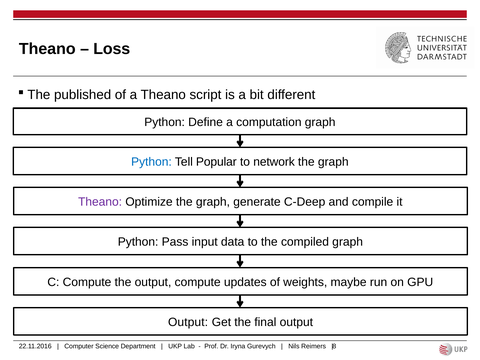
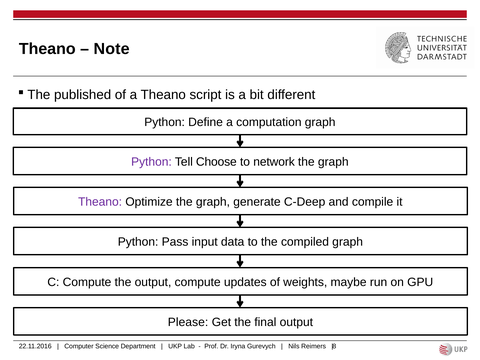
Loss: Loss -> Note (112, 49)
Python colour: blue -> purple (151, 162)
Popular: Popular -> Choose (216, 162)
Output: Output -> Please (188, 322)
